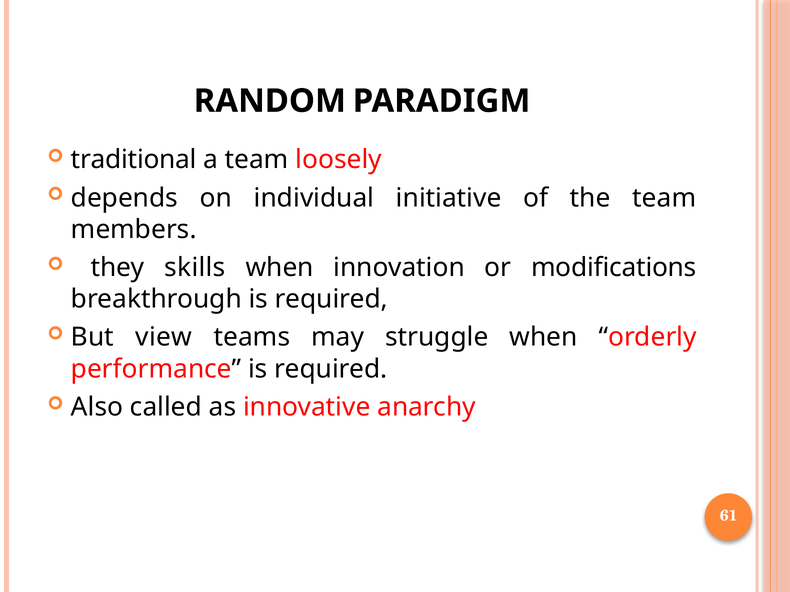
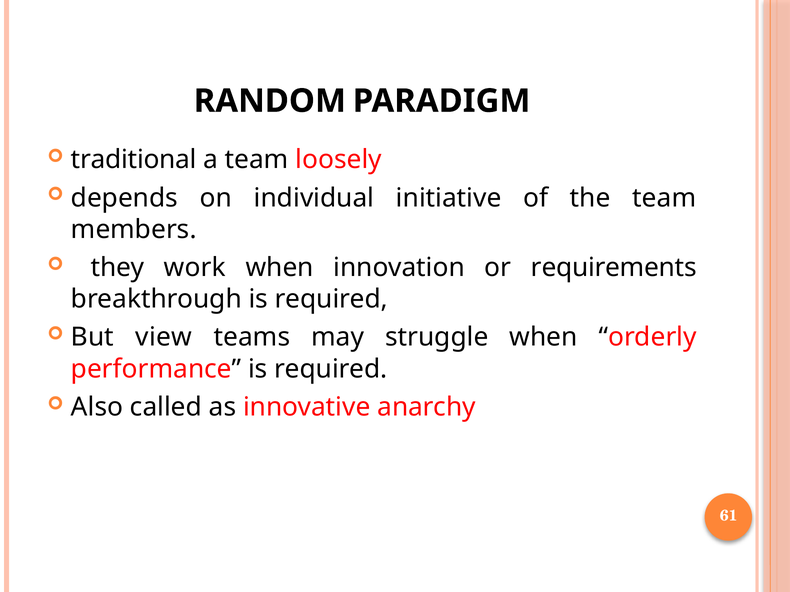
skills: skills -> work (195, 268)
modifications: modifications -> requirements (614, 268)
